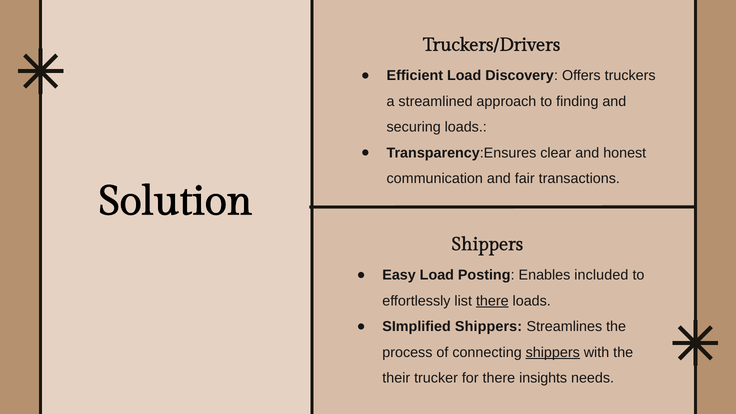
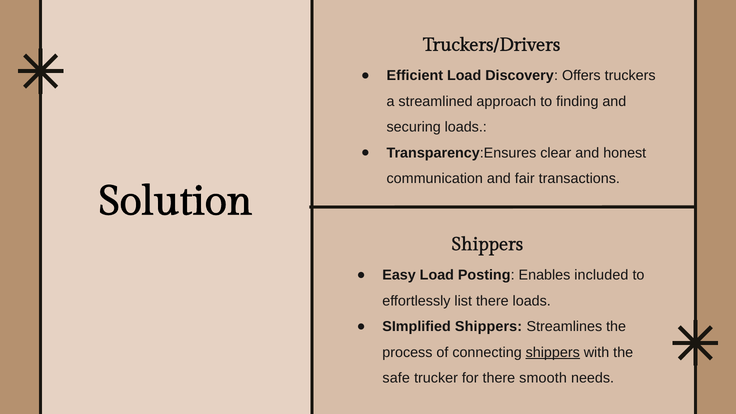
there underline: present -> none (492, 301)
their: their -> safe (396, 378)
insights: insights -> smooth (543, 378)
